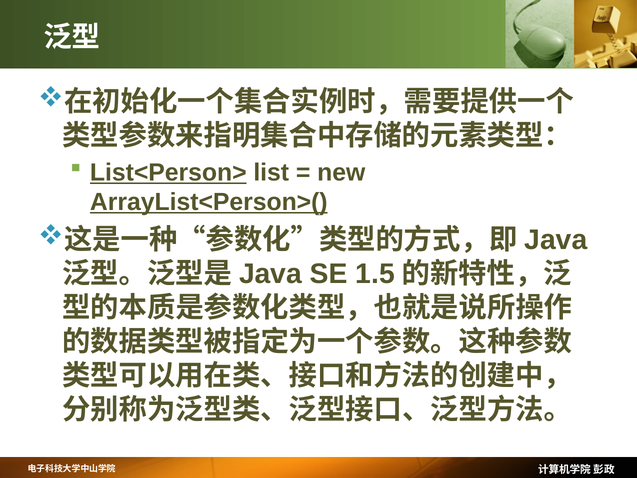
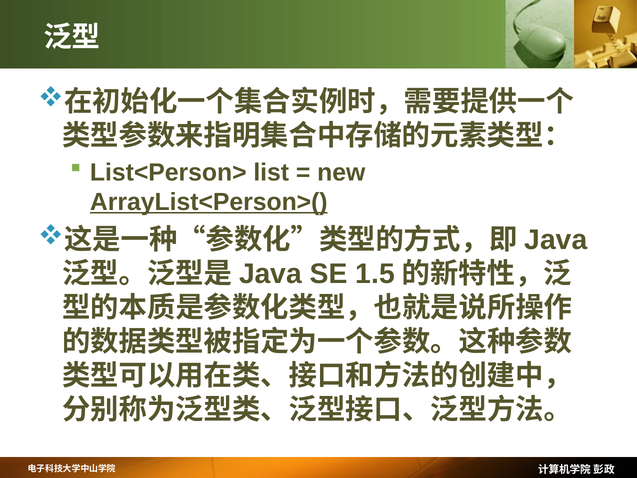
List<Person> underline: present -> none (168, 172)
